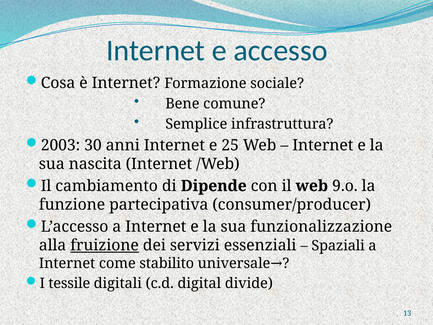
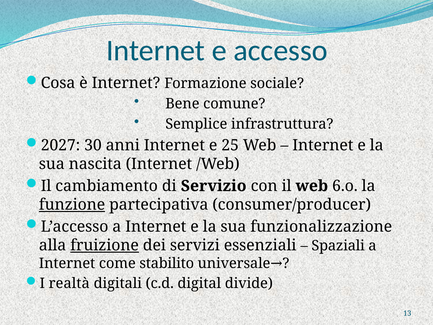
2003: 2003 -> 2027 (60, 145)
Dipende: Dipende -> Servizio (214, 186)
9.o: 9.o -> 6.o (345, 186)
funzione underline: none -> present (72, 205)
tessile: tessile -> realtà (69, 283)
